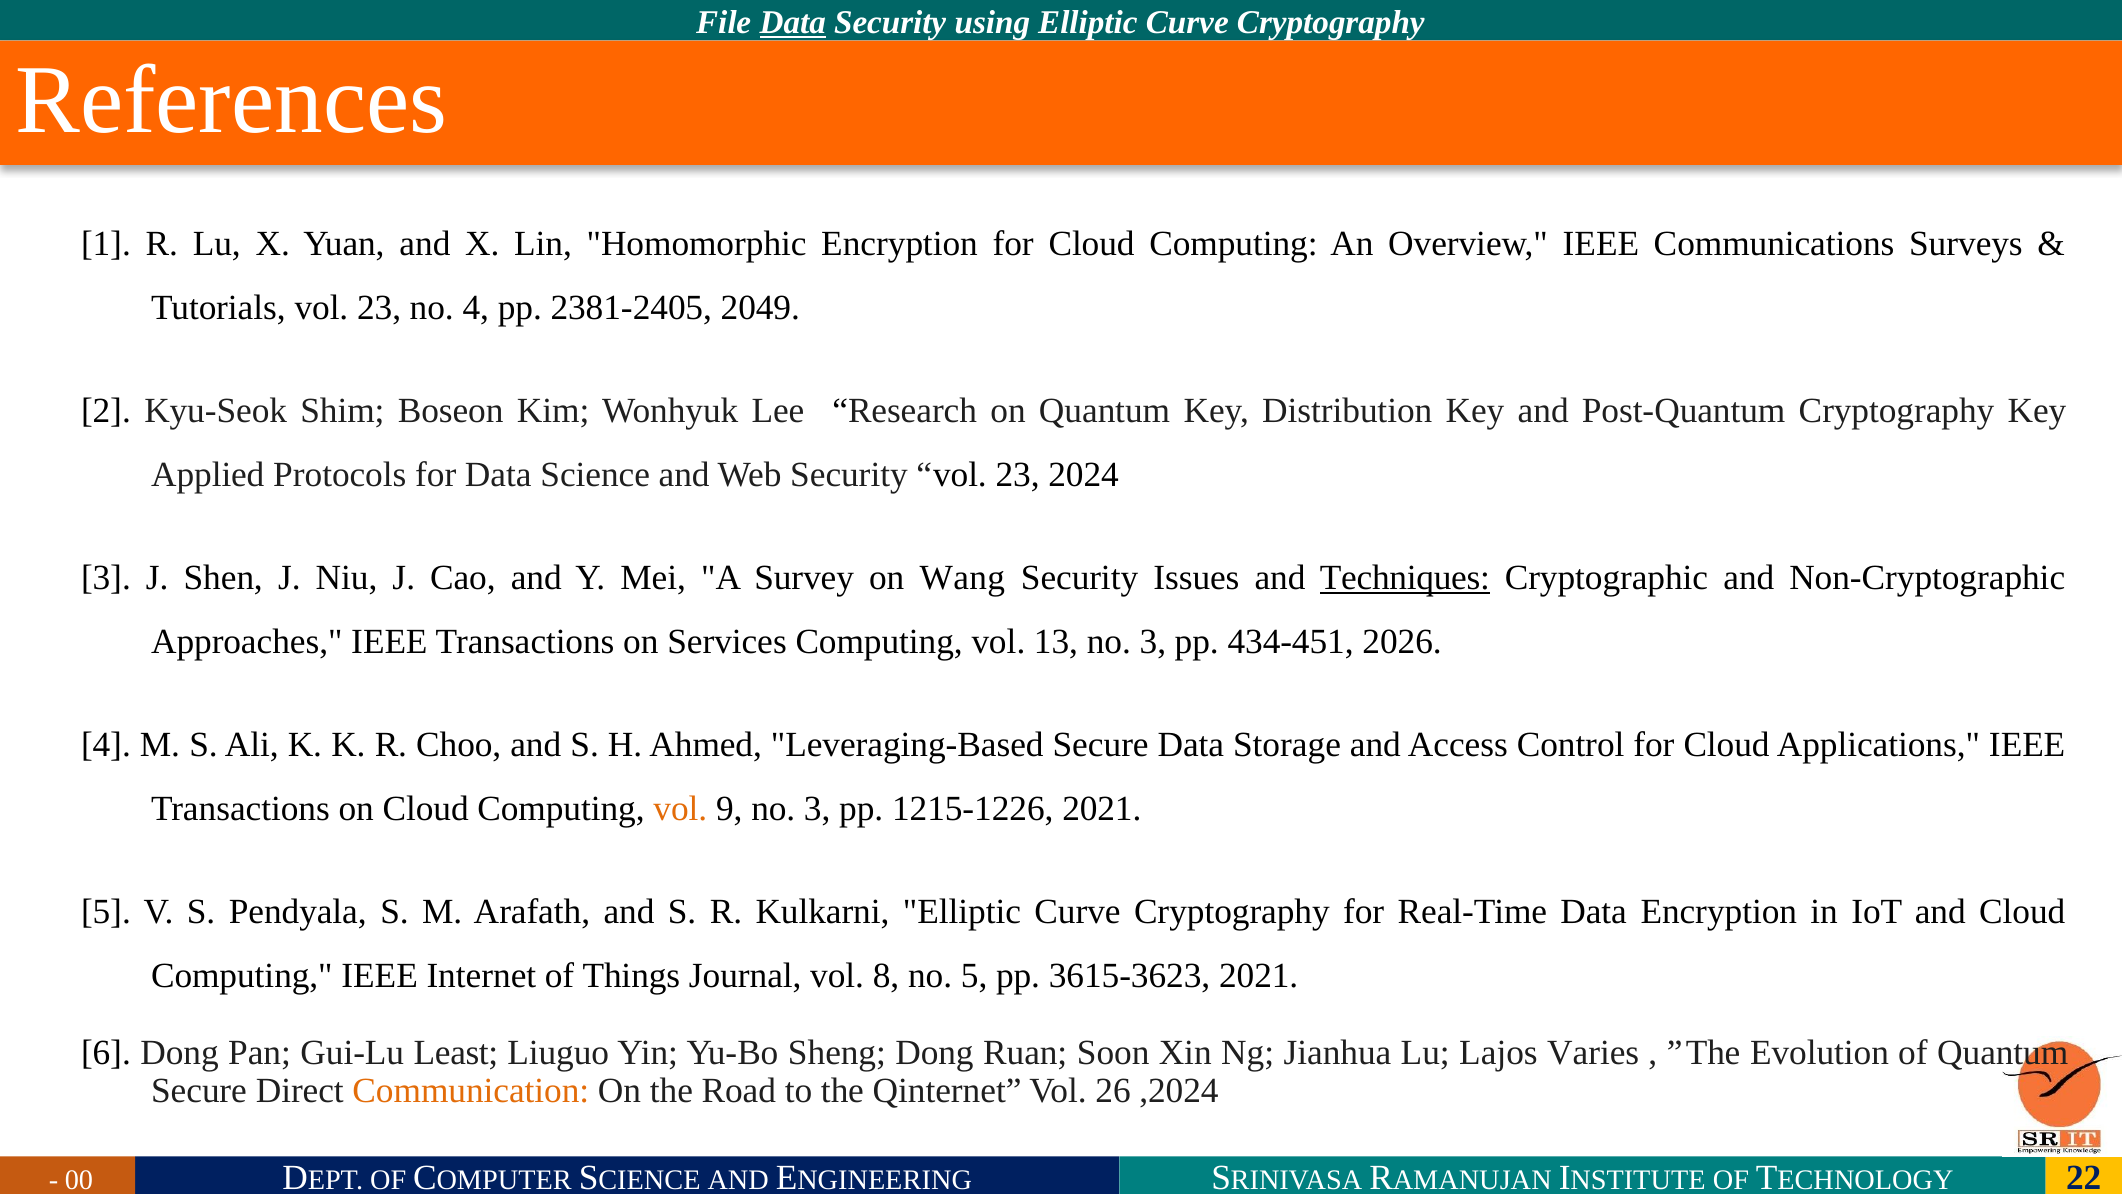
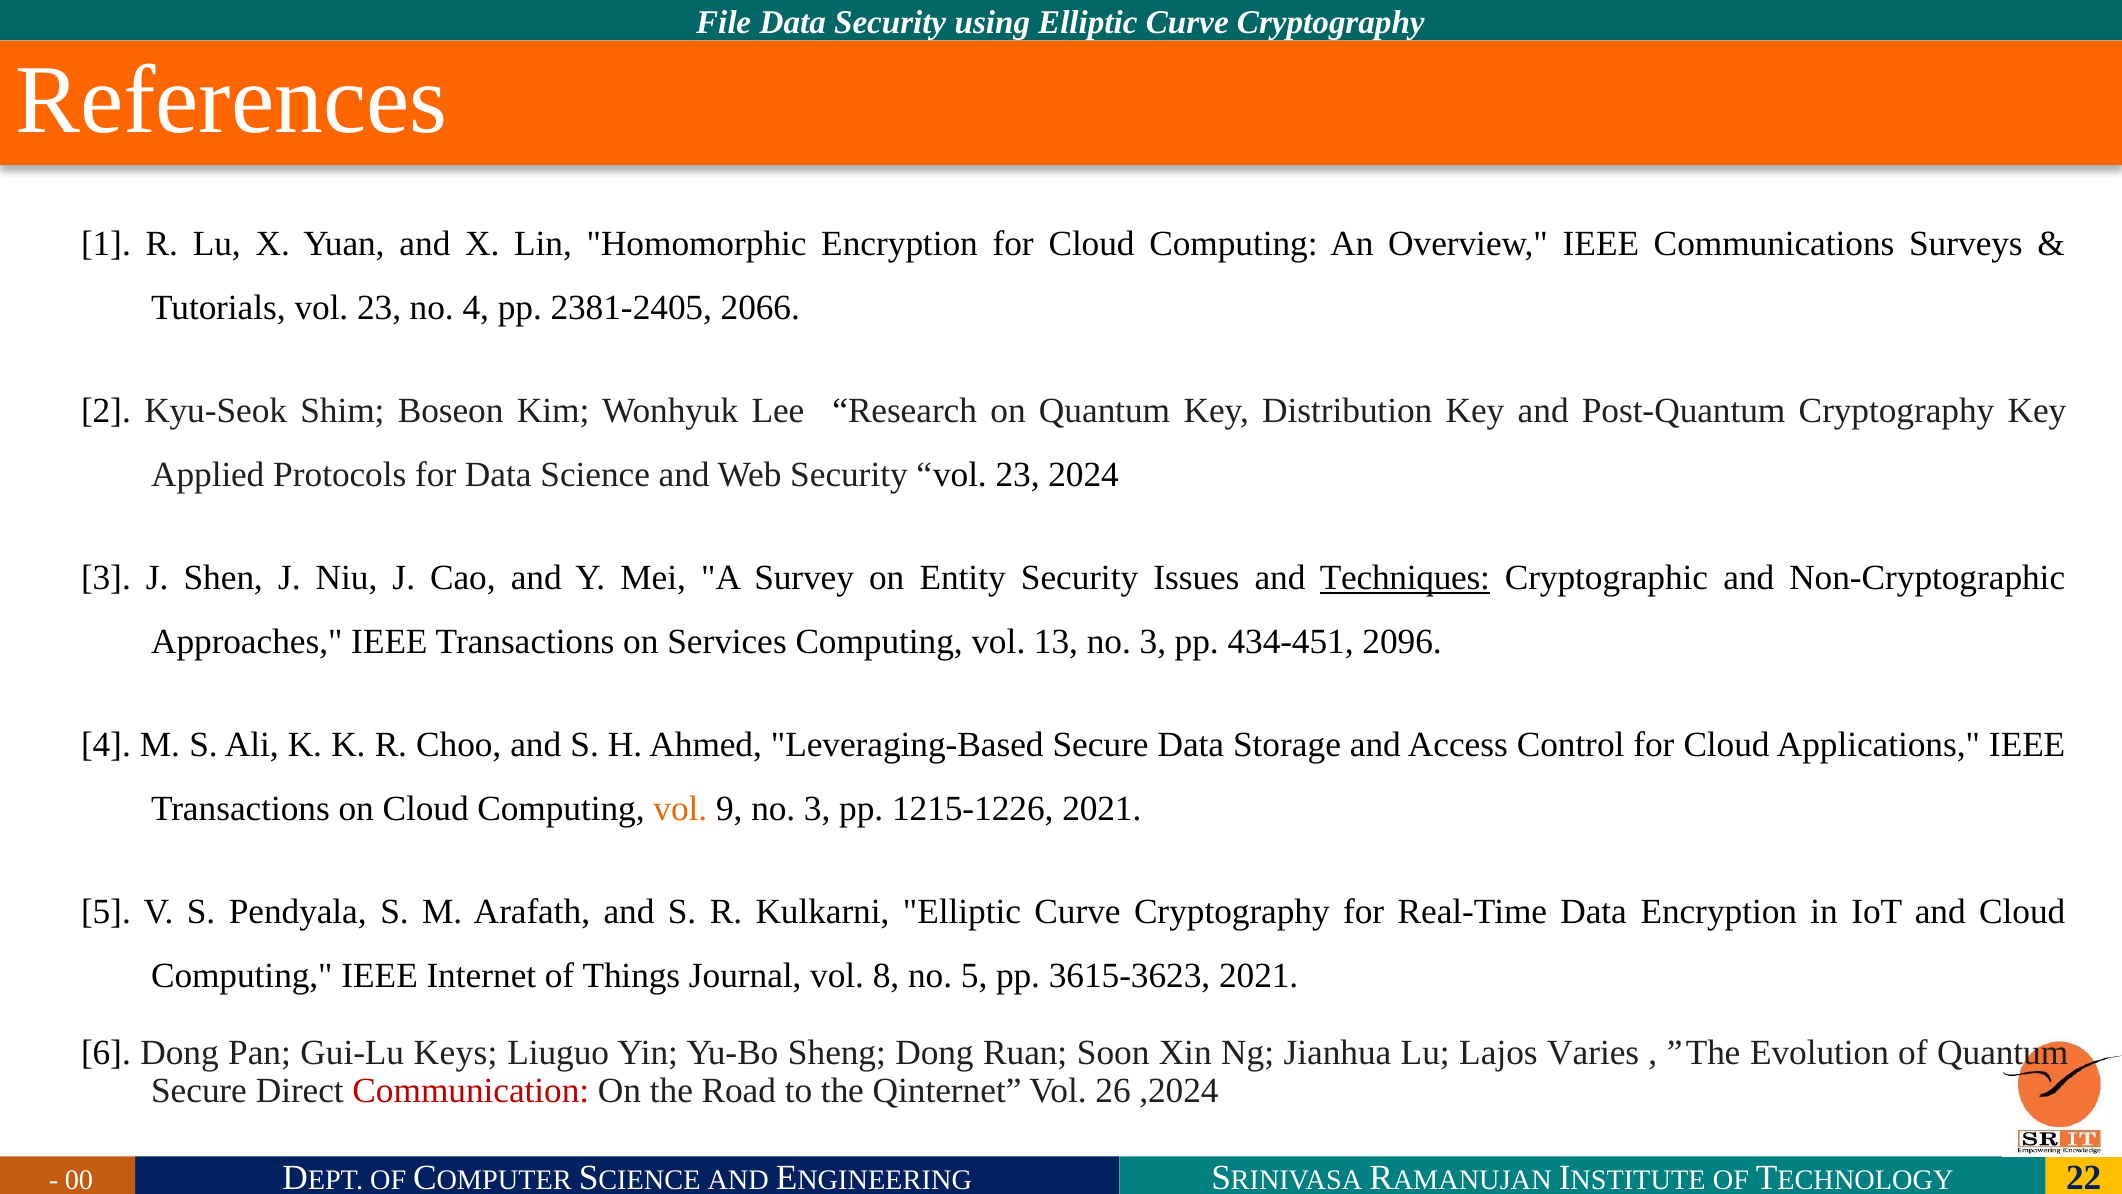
Data underline: present -> none (793, 23)
2049: 2049 -> 2066 (760, 307)
Wang: Wang -> Entity (963, 578)
2026: 2026 -> 2096 (1402, 641)
Least: Least -> Keys (456, 1053)
Communication colour: orange -> red (471, 1091)
